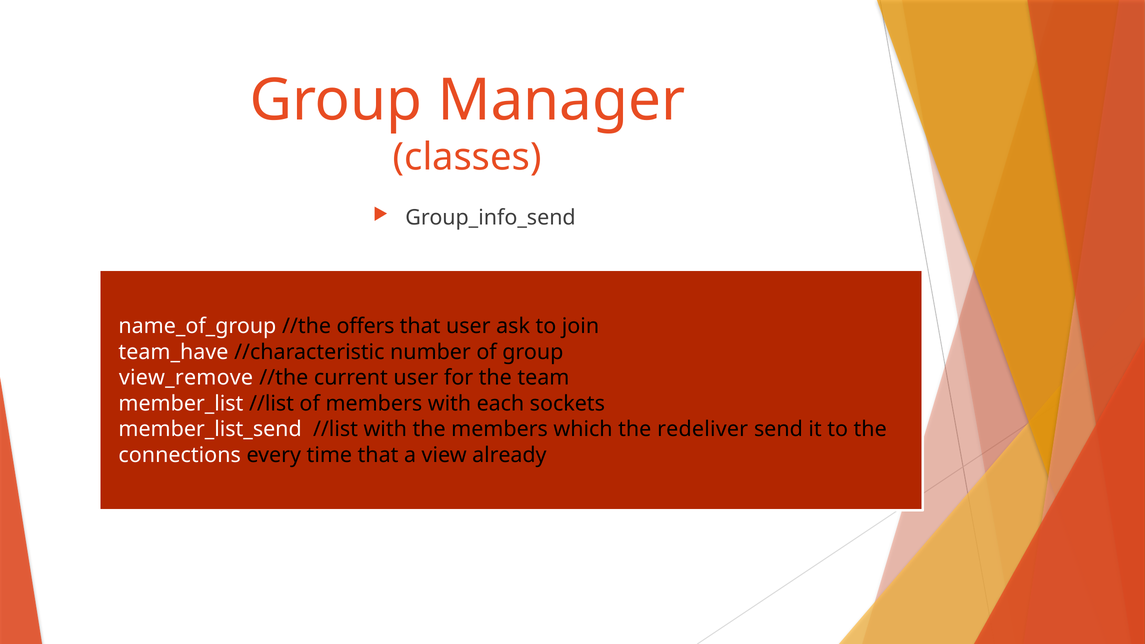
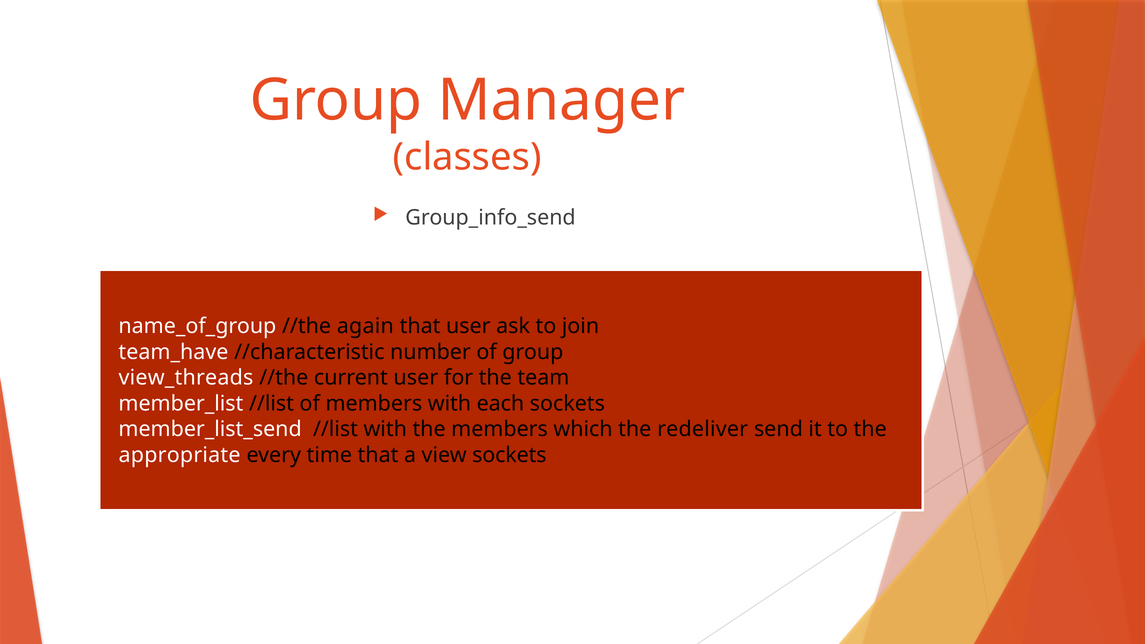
offers: offers -> again (365, 326)
view_remove: view_remove -> view_threads (186, 378)
connections: connections -> appropriate (180, 455)
view already: already -> sockets (509, 455)
